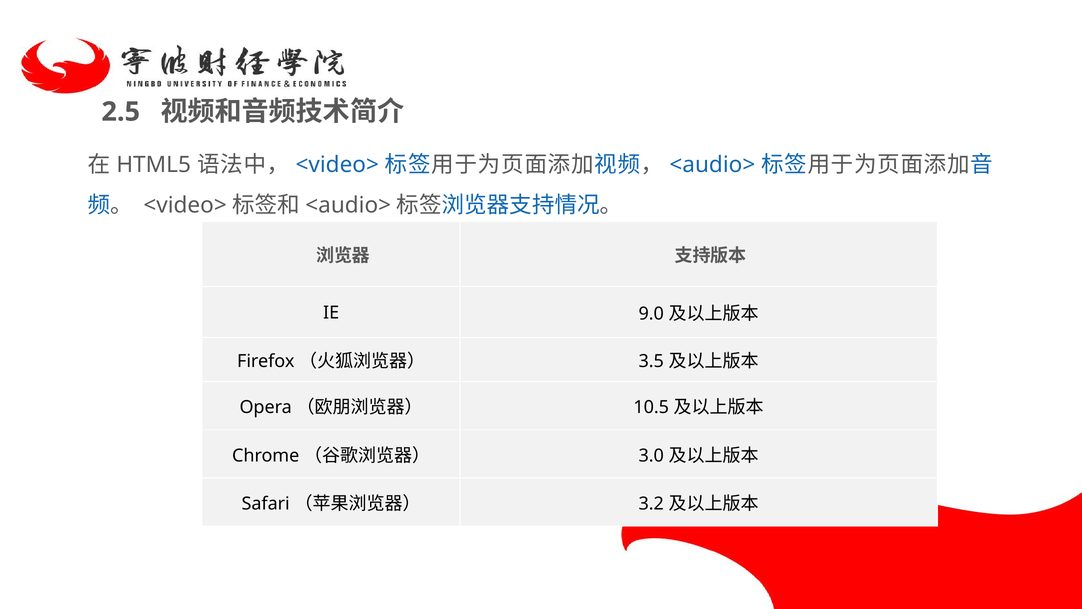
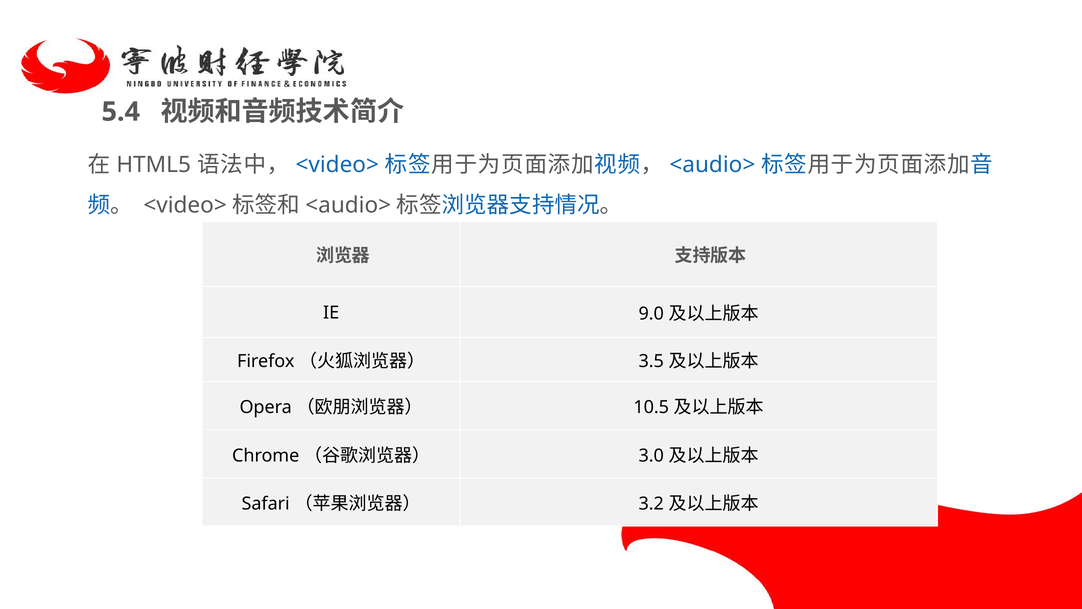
2.5: 2.5 -> 5.4 (121, 112)
